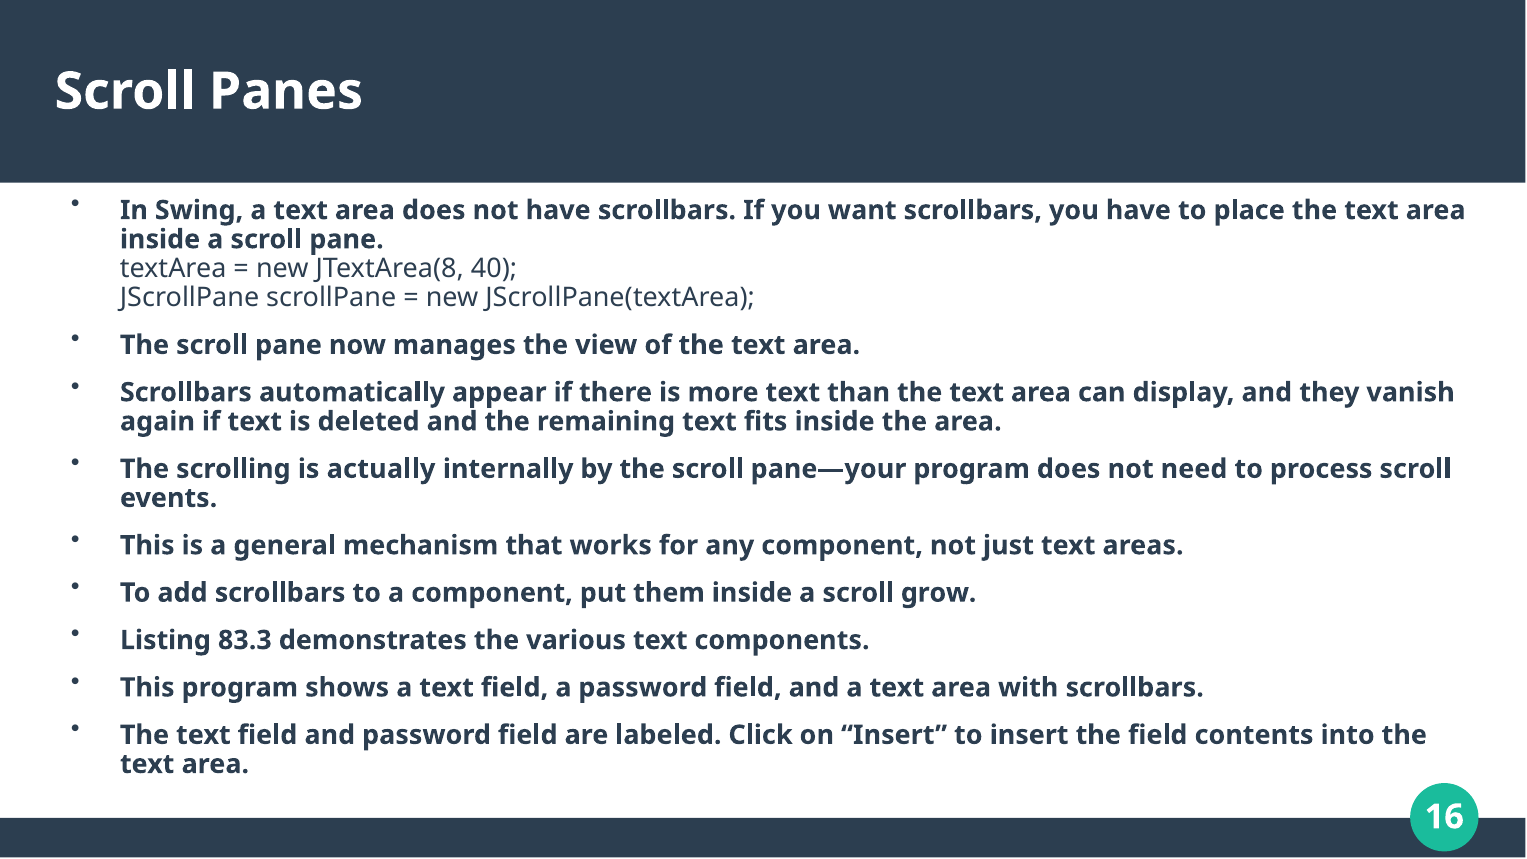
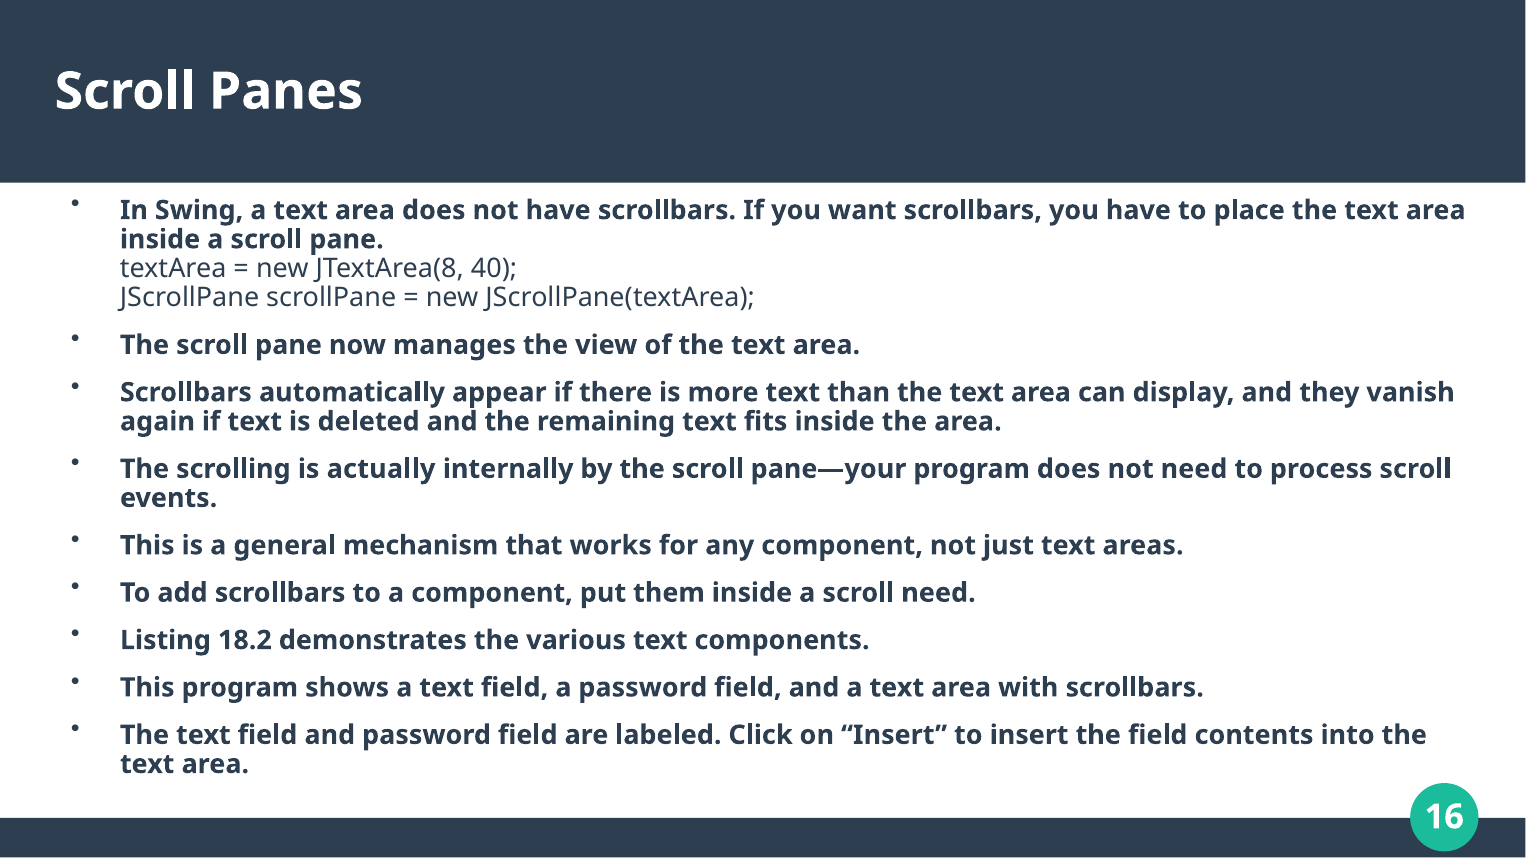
scroll grow: grow -> need (938, 593)
83.3: 83.3 -> 18.2 (245, 640)
